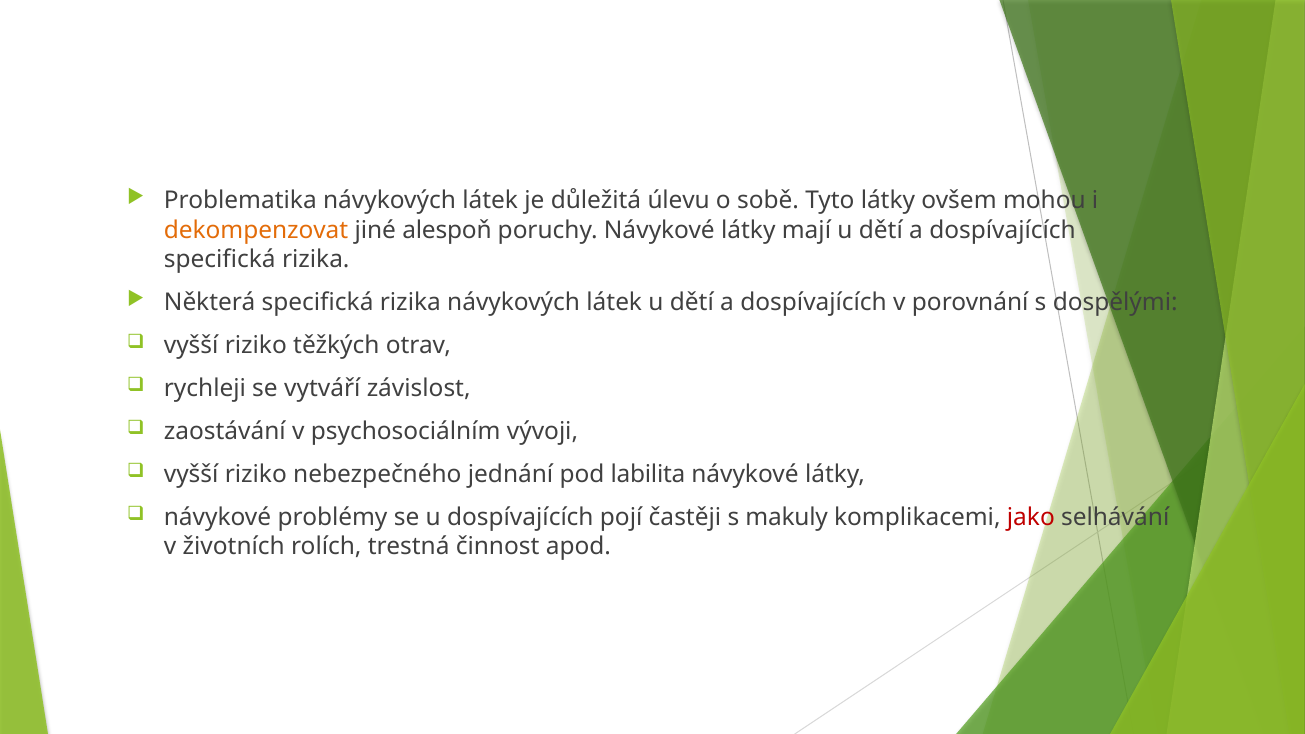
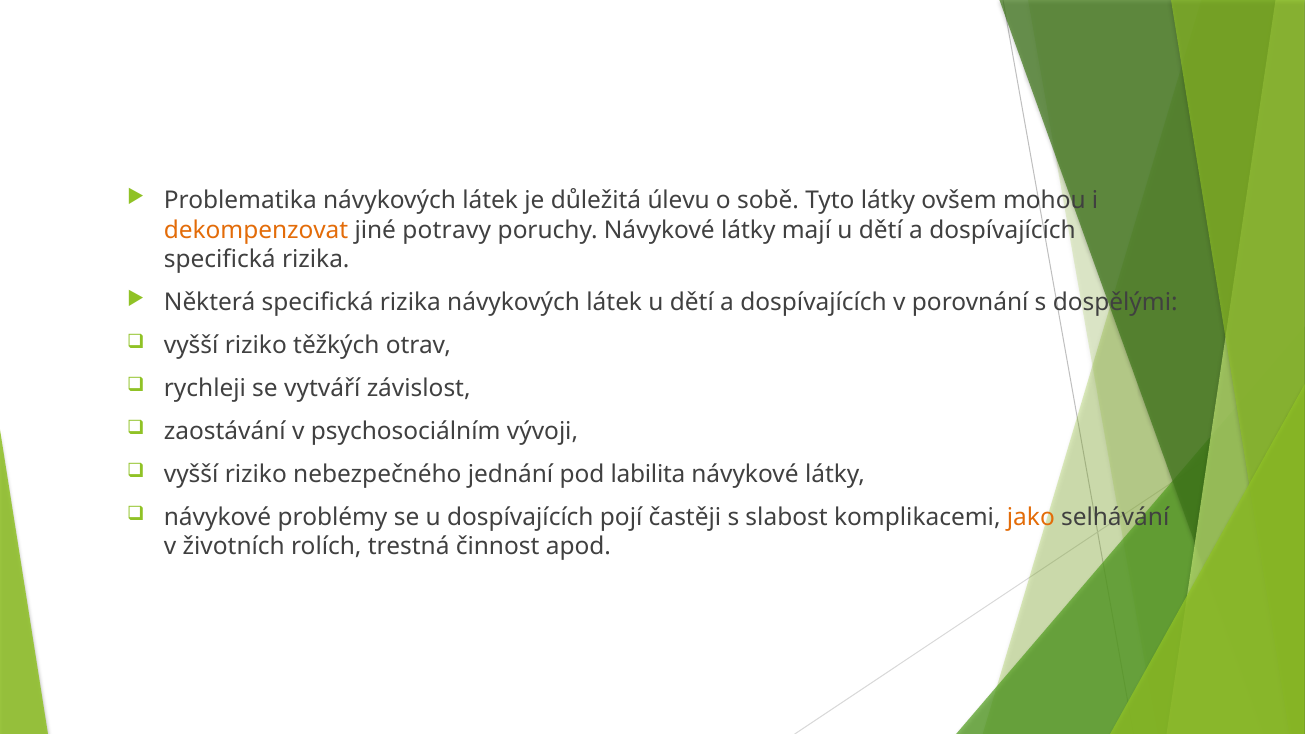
alespoň: alespoň -> potravy (447, 230)
makuly: makuly -> slabost (787, 517)
jako colour: red -> orange (1031, 517)
